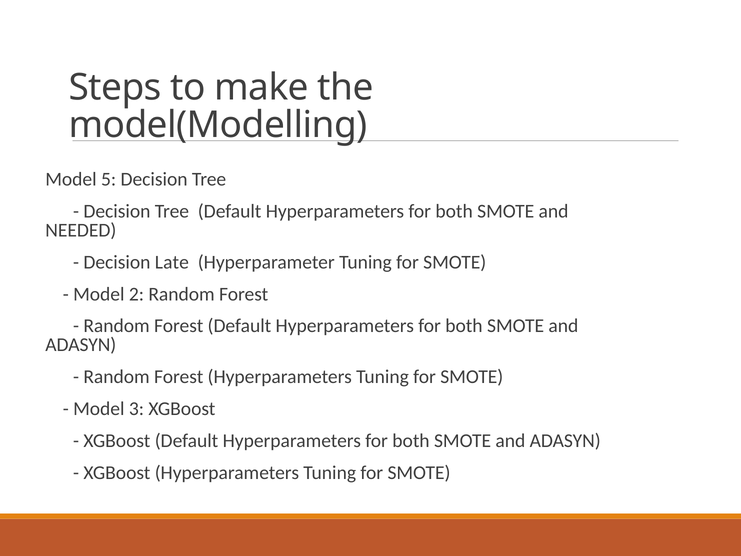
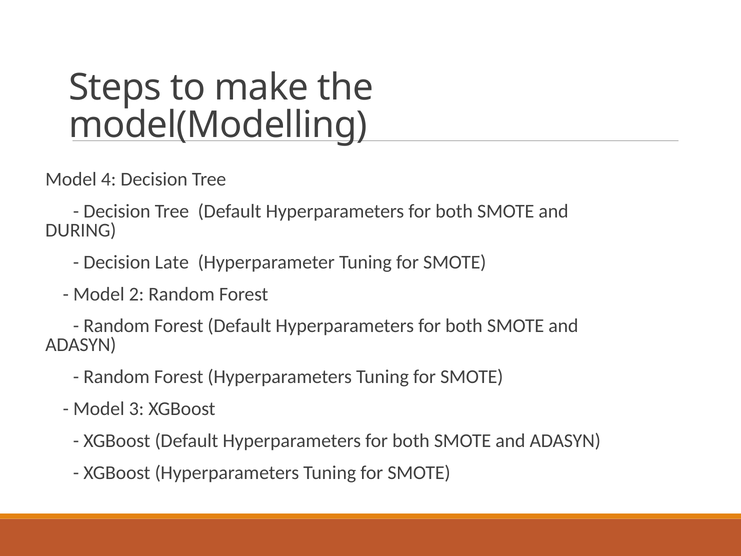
5: 5 -> 4 (109, 179)
NEEDED: NEEDED -> DURING (81, 230)
